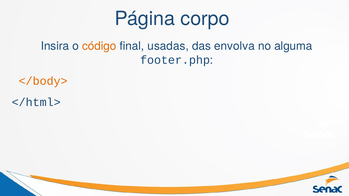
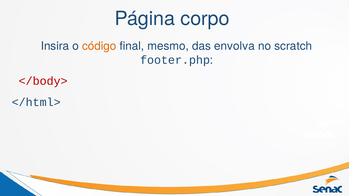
usadas: usadas -> mesmo (168, 46)
alguma: alguma -> scratch (293, 46)
</body> colour: orange -> red (43, 81)
